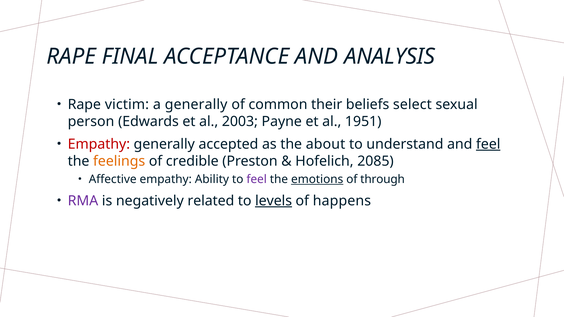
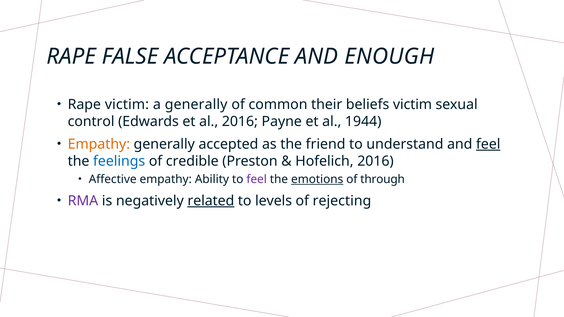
FINAL: FINAL -> FALSE (130, 56)
ANALYSIS: ANALYSIS -> ENOUGH (389, 56)
beliefs select: select -> victim (412, 105)
person: person -> control (91, 121)
al 2003: 2003 -> 2016 (240, 121)
1951: 1951 -> 1944 (363, 121)
Empathy colour: red -> orange (99, 144)
about: about -> friend (326, 144)
feelings colour: orange -> blue (119, 161)
Hofelich 2085: 2085 -> 2016 (375, 161)
related underline: none -> present (211, 201)
levels underline: present -> none (274, 201)
happens: happens -> rejecting (342, 201)
